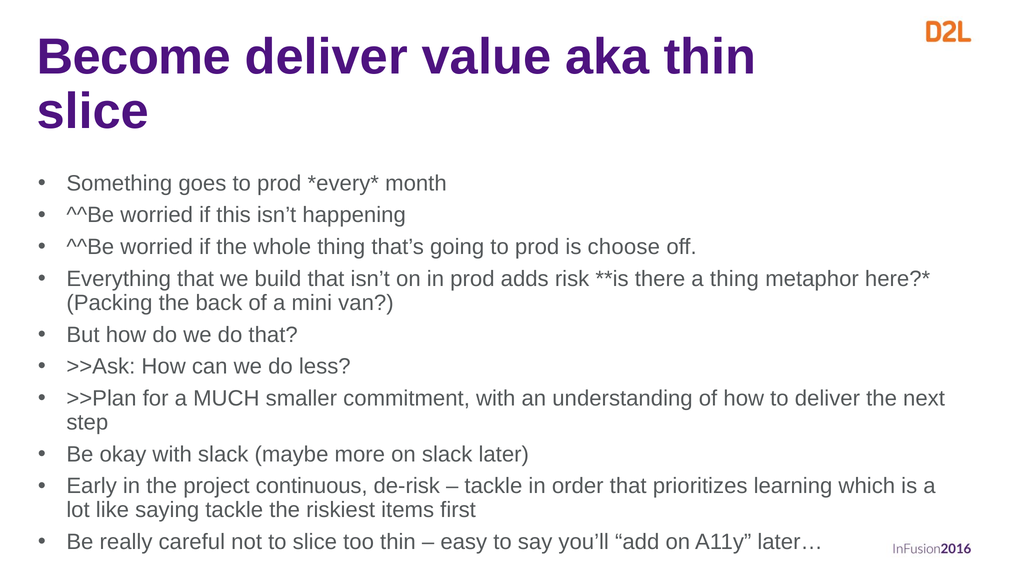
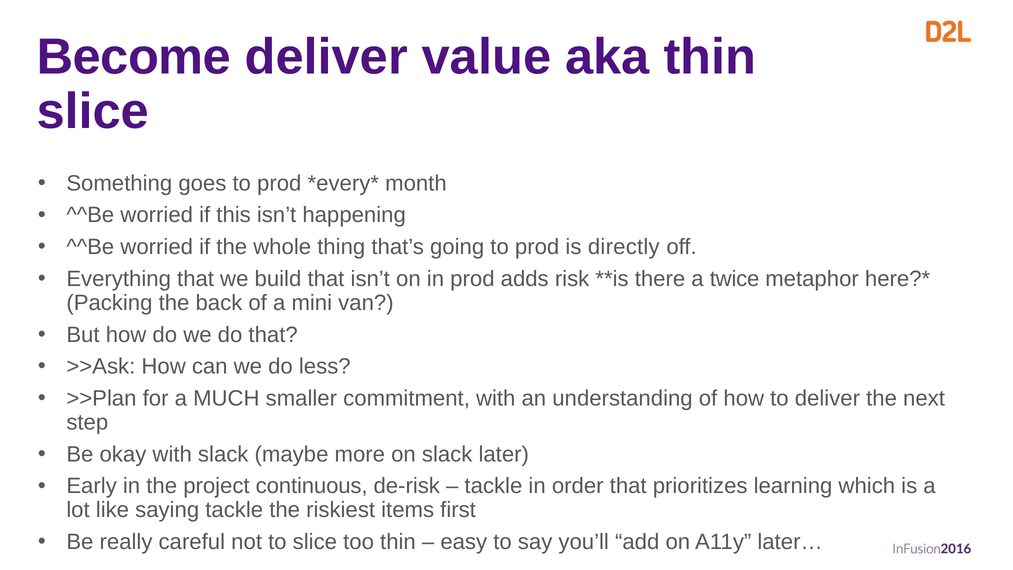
choose: choose -> directly (624, 247)
a thing: thing -> twice (735, 279)
